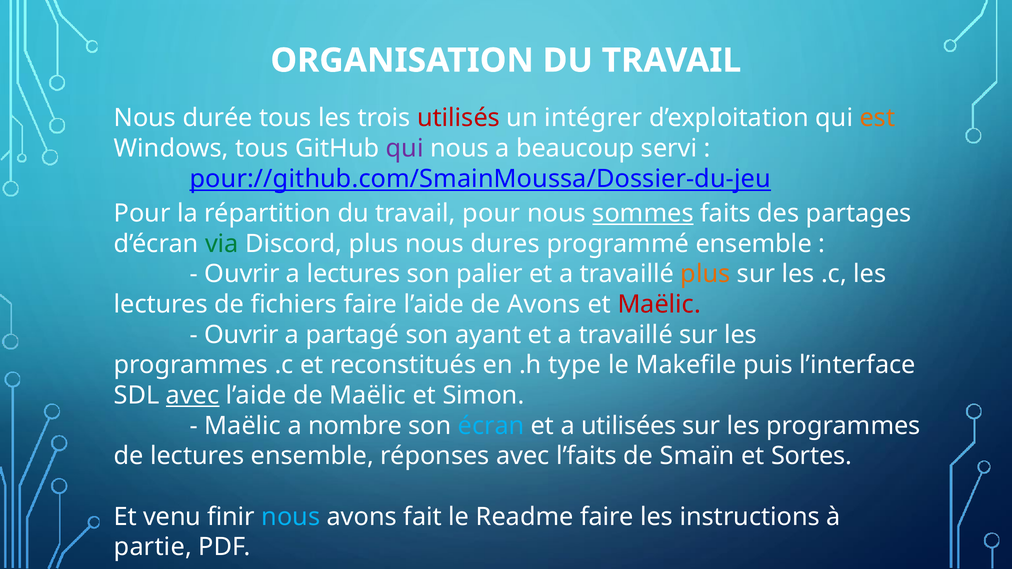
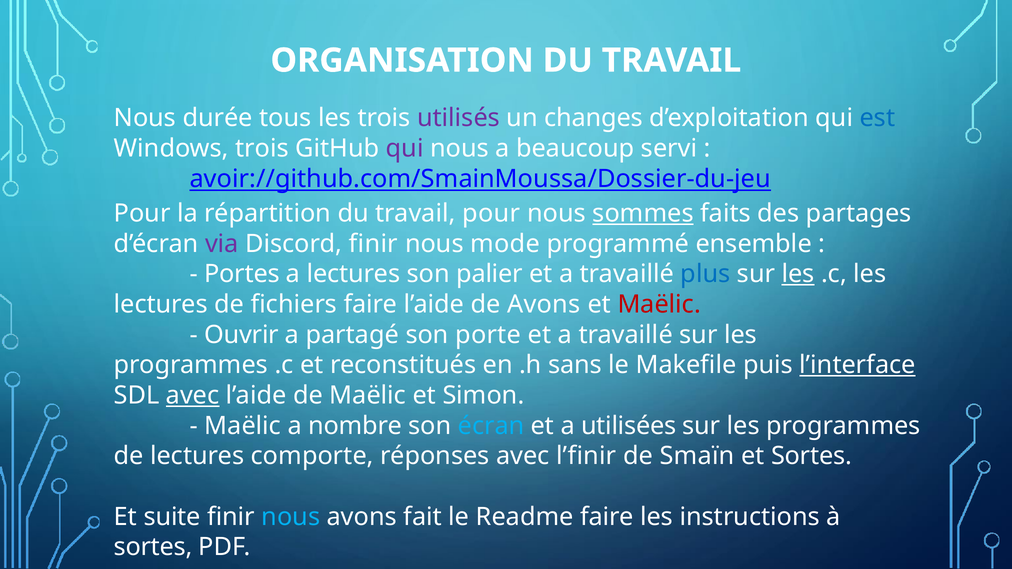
utilisés colour: red -> purple (459, 118)
intégrer: intégrer -> changes (594, 118)
est colour: orange -> blue (877, 118)
Windows tous: tous -> trois (262, 149)
pour://github.com/SmainMoussa/Dossier-du-jeu: pour://github.com/SmainMoussa/Dossier-du-jeu -> avoir://github.com/SmainMoussa/Dossier-du-jeu (480, 179)
via colour: green -> purple (222, 244)
Discord plus: plus -> finir (373, 244)
dures: dures -> mode (505, 244)
Ouvrir: Ouvrir -> Portes (242, 274)
plus colour: orange -> blue (705, 274)
les underline: none -> present (798, 274)
ayant: ayant -> porte (488, 335)
type: type -> sans (575, 365)
l’interface underline: none -> present (858, 365)
lectures ensemble: ensemble -> comporte (312, 456)
l’faits: l’faits -> l’finir (586, 456)
venu: venu -> suite (172, 517)
partie: partie -> sortes (153, 547)
